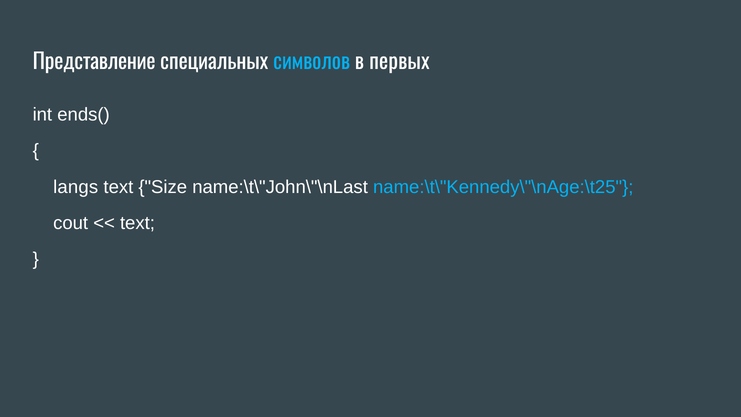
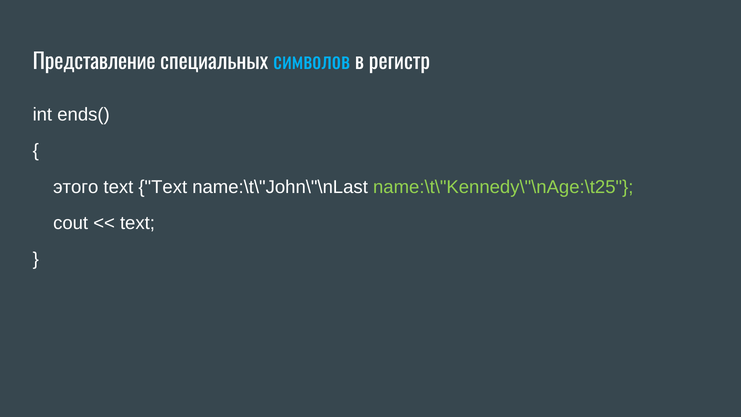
первых: первых -> регистр (399, 62)
langs: langs -> этого (76, 187)
text Size: Size -> Text (163, 187)
name:\t\"Kennedy\"\nAge:\t25 colour: light blue -> light green (503, 187)
